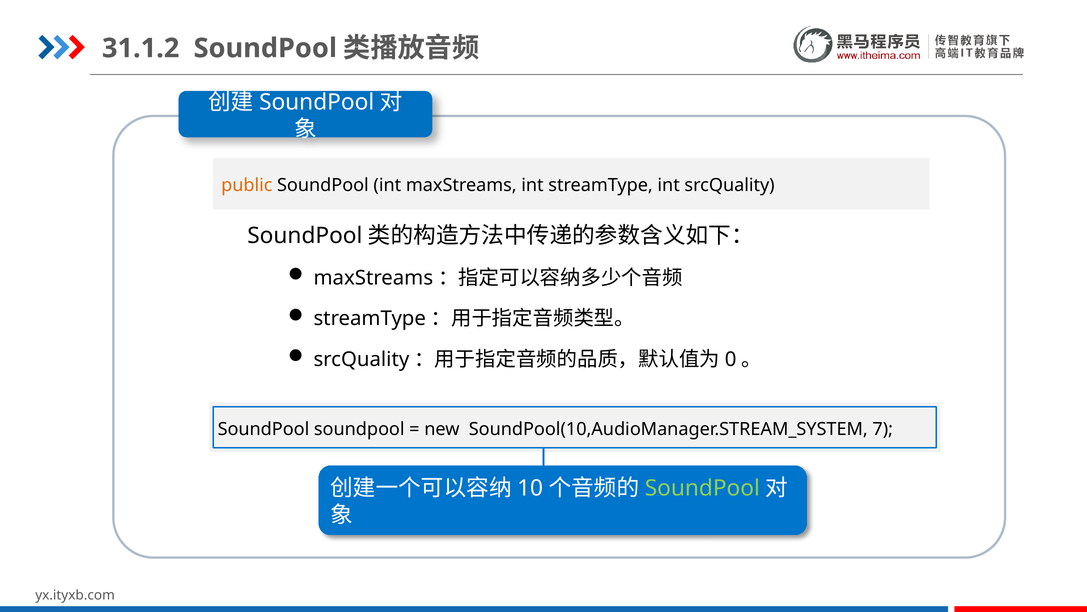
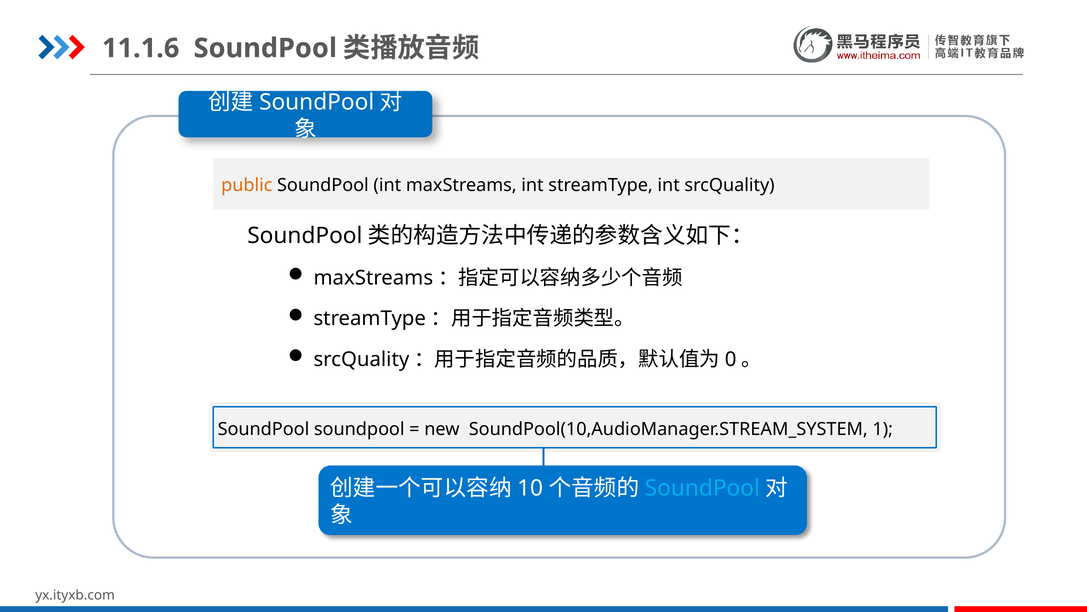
31.1.2: 31.1.2 -> 11.1.6 (141, 48)
7: 7 -> 1 (883, 429)
SoundPool colour: light green -> light blue (702, 488)
